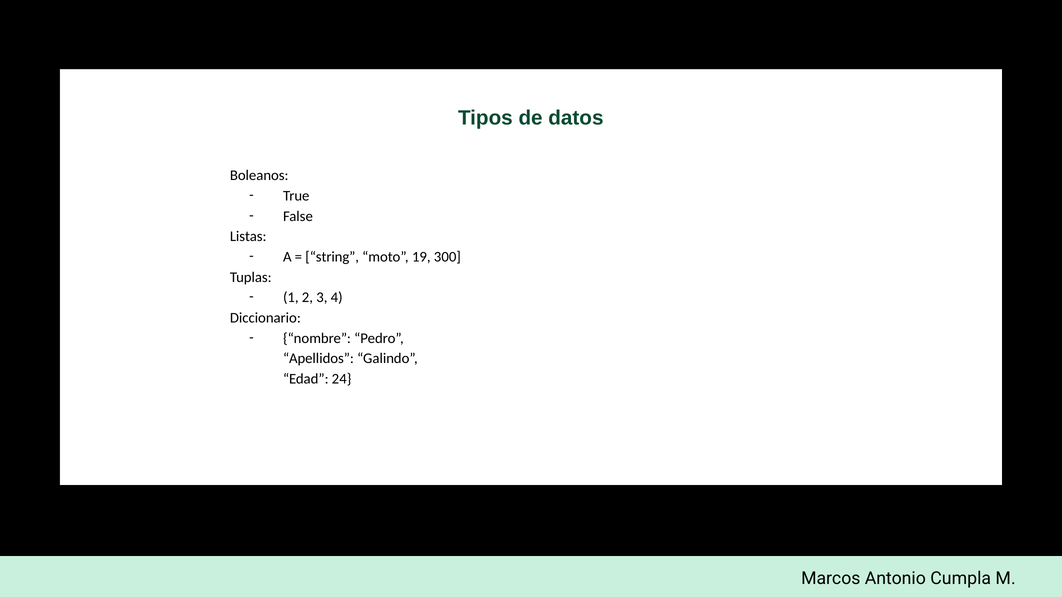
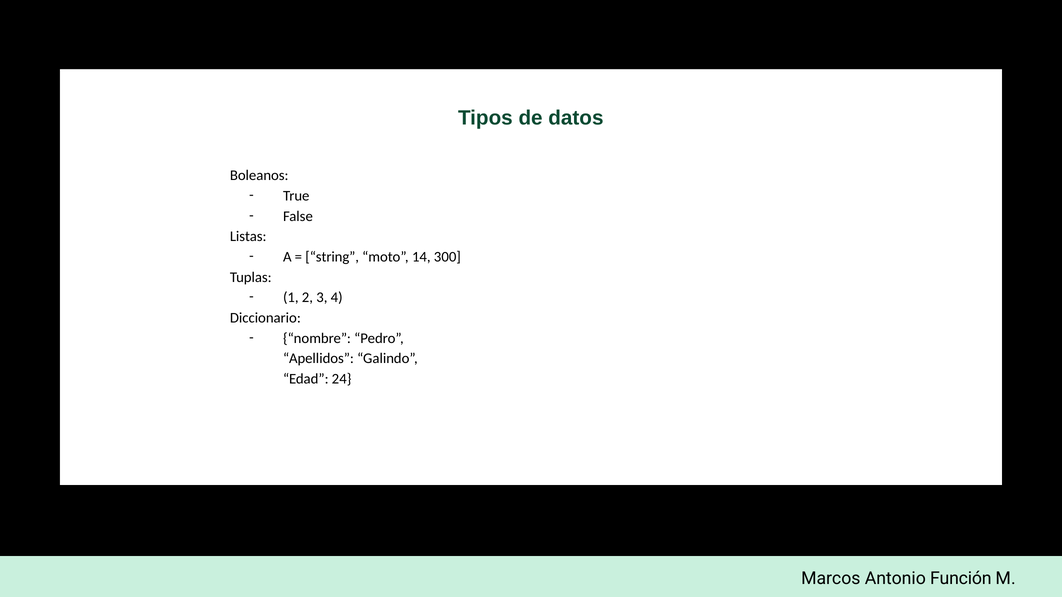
19: 19 -> 14 (421, 257)
Cumpla: Cumpla -> Función (961, 579)
